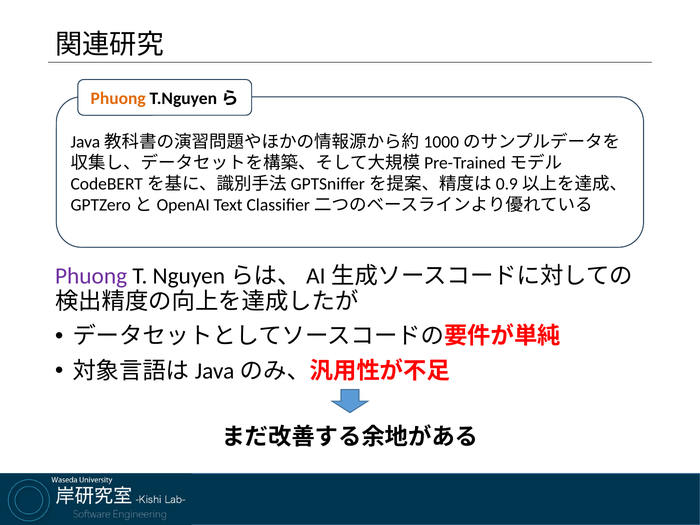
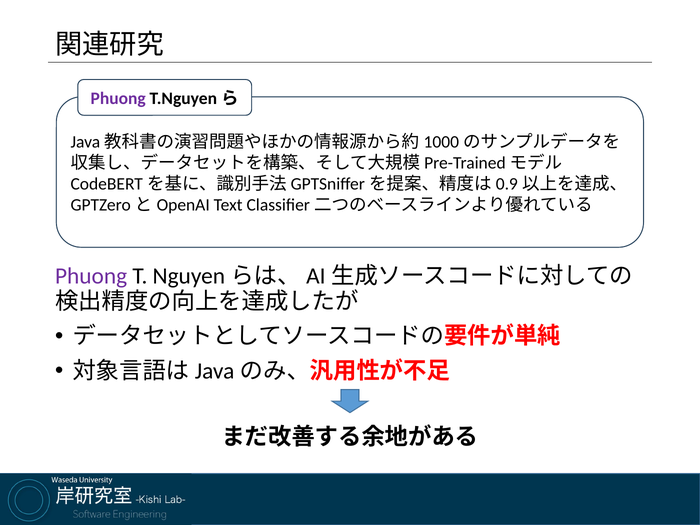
Phuong colour: orange -> purple (118, 99)
